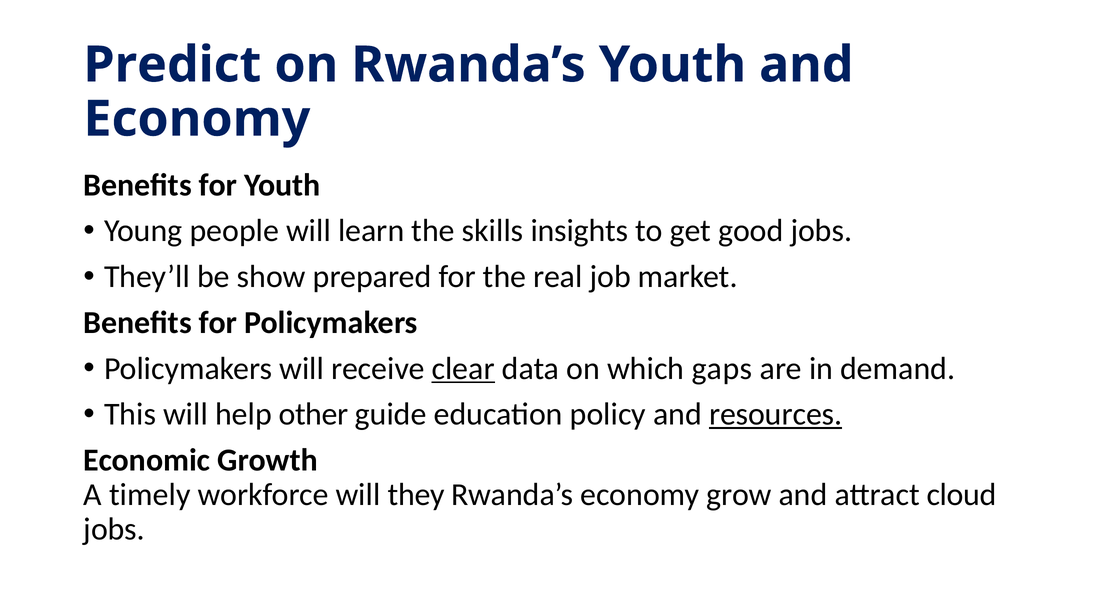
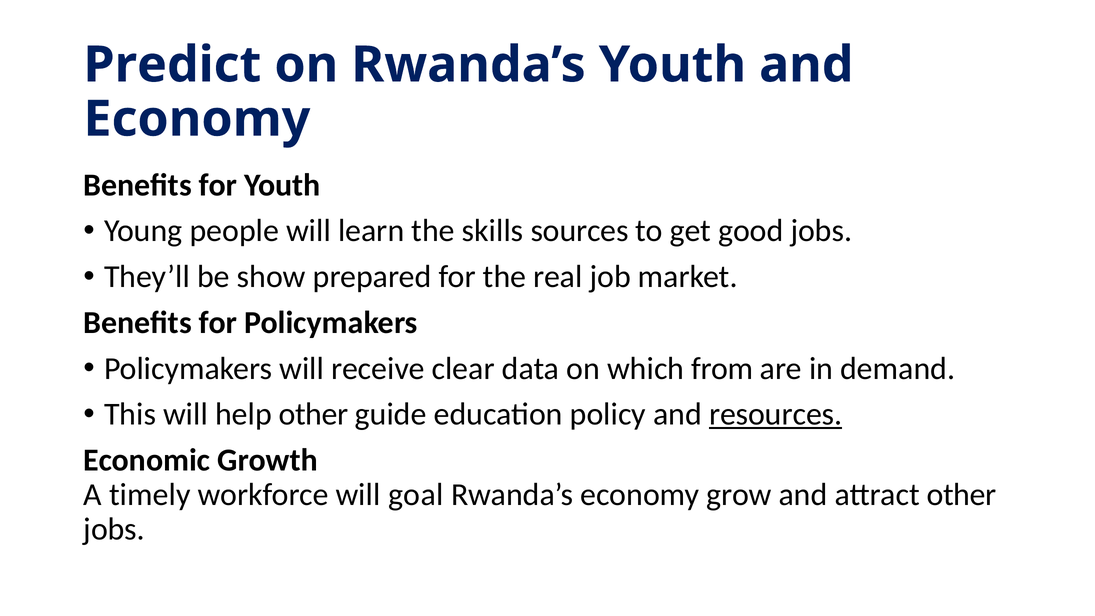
insights: insights -> sources (580, 231)
clear underline: present -> none (463, 368)
gaps: gaps -> from (722, 368)
they: they -> goal (416, 495)
attract cloud: cloud -> other (962, 495)
